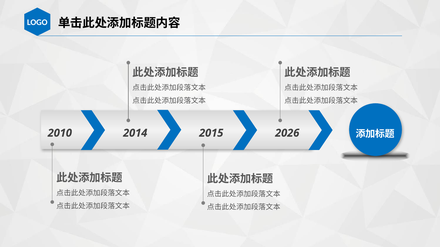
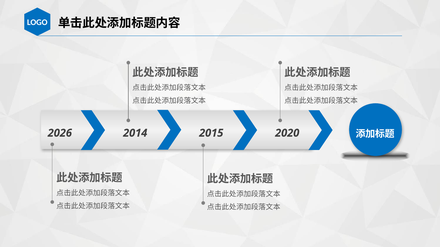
2010: 2010 -> 2026 (60, 133)
2026: 2026 -> 2020 (287, 133)
